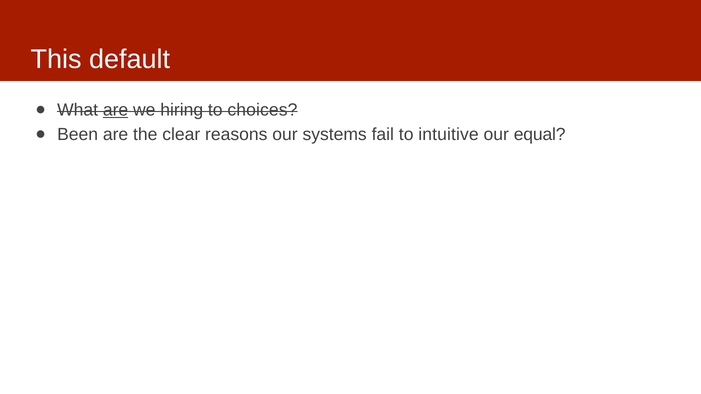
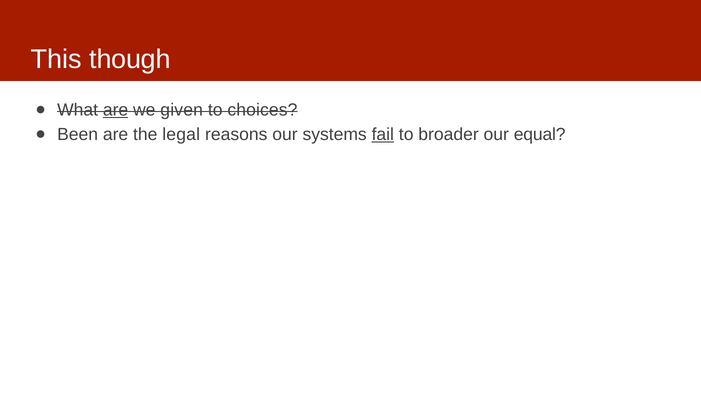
default: default -> though (130, 59)
hiring: hiring -> given (182, 110)
clear: clear -> legal (181, 134)
fail underline: none -> present (383, 134)
intuitive: intuitive -> broader (449, 134)
